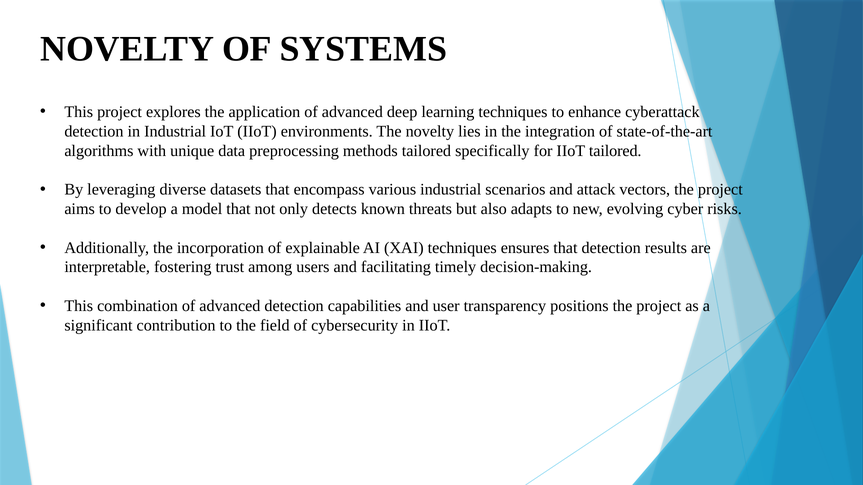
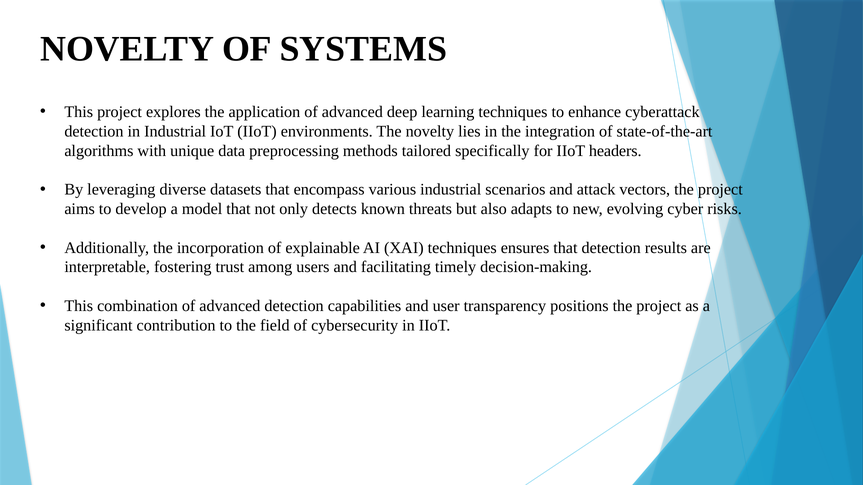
IIoT tailored: tailored -> headers (615, 151)
